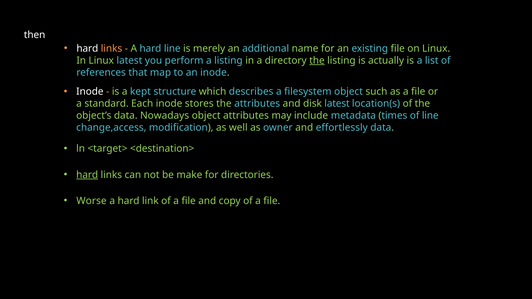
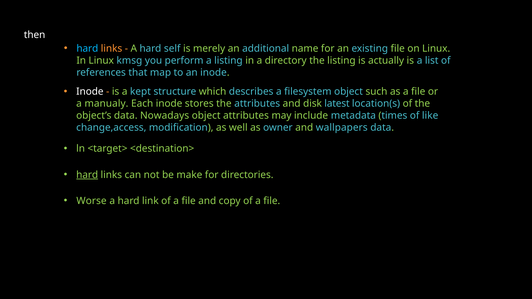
hard colour: white -> light blue (87, 49)
hard line: line -> self (172, 49)
Linux latest: latest -> kmsg (129, 61)
the underline: present -> none (317, 61)
standard: standard -> manualy (106, 104)
of line: line -> like (430, 116)
effortlessly: effortlessly -> wallpapers (342, 128)
